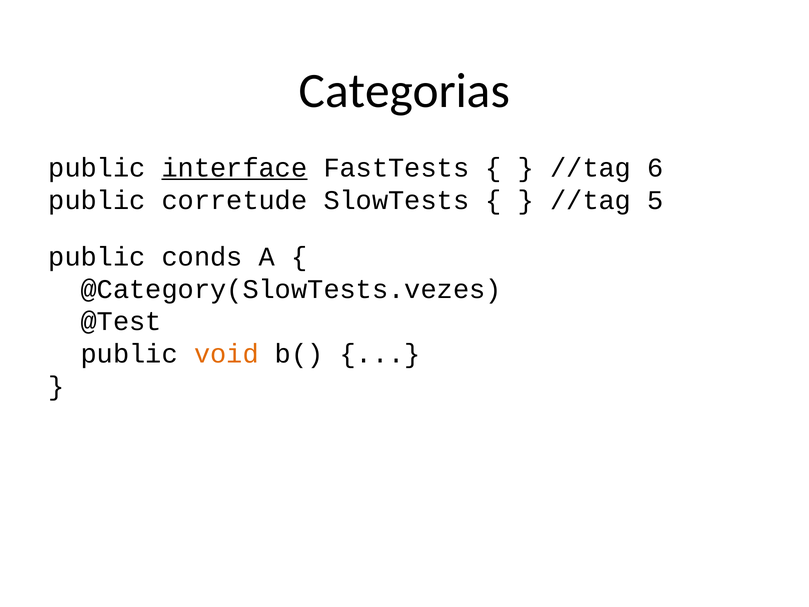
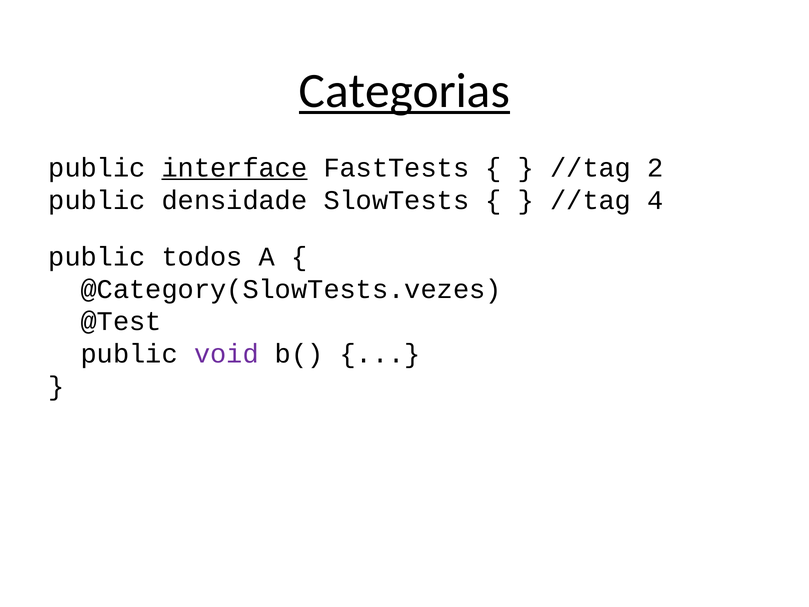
Categorias underline: none -> present (404, 91)
6: 6 -> 2 (655, 168)
corretude: corretude -> densidade (235, 200)
5: 5 -> 4 (655, 200)
conds: conds -> todos (202, 257)
void colour: orange -> purple (226, 354)
